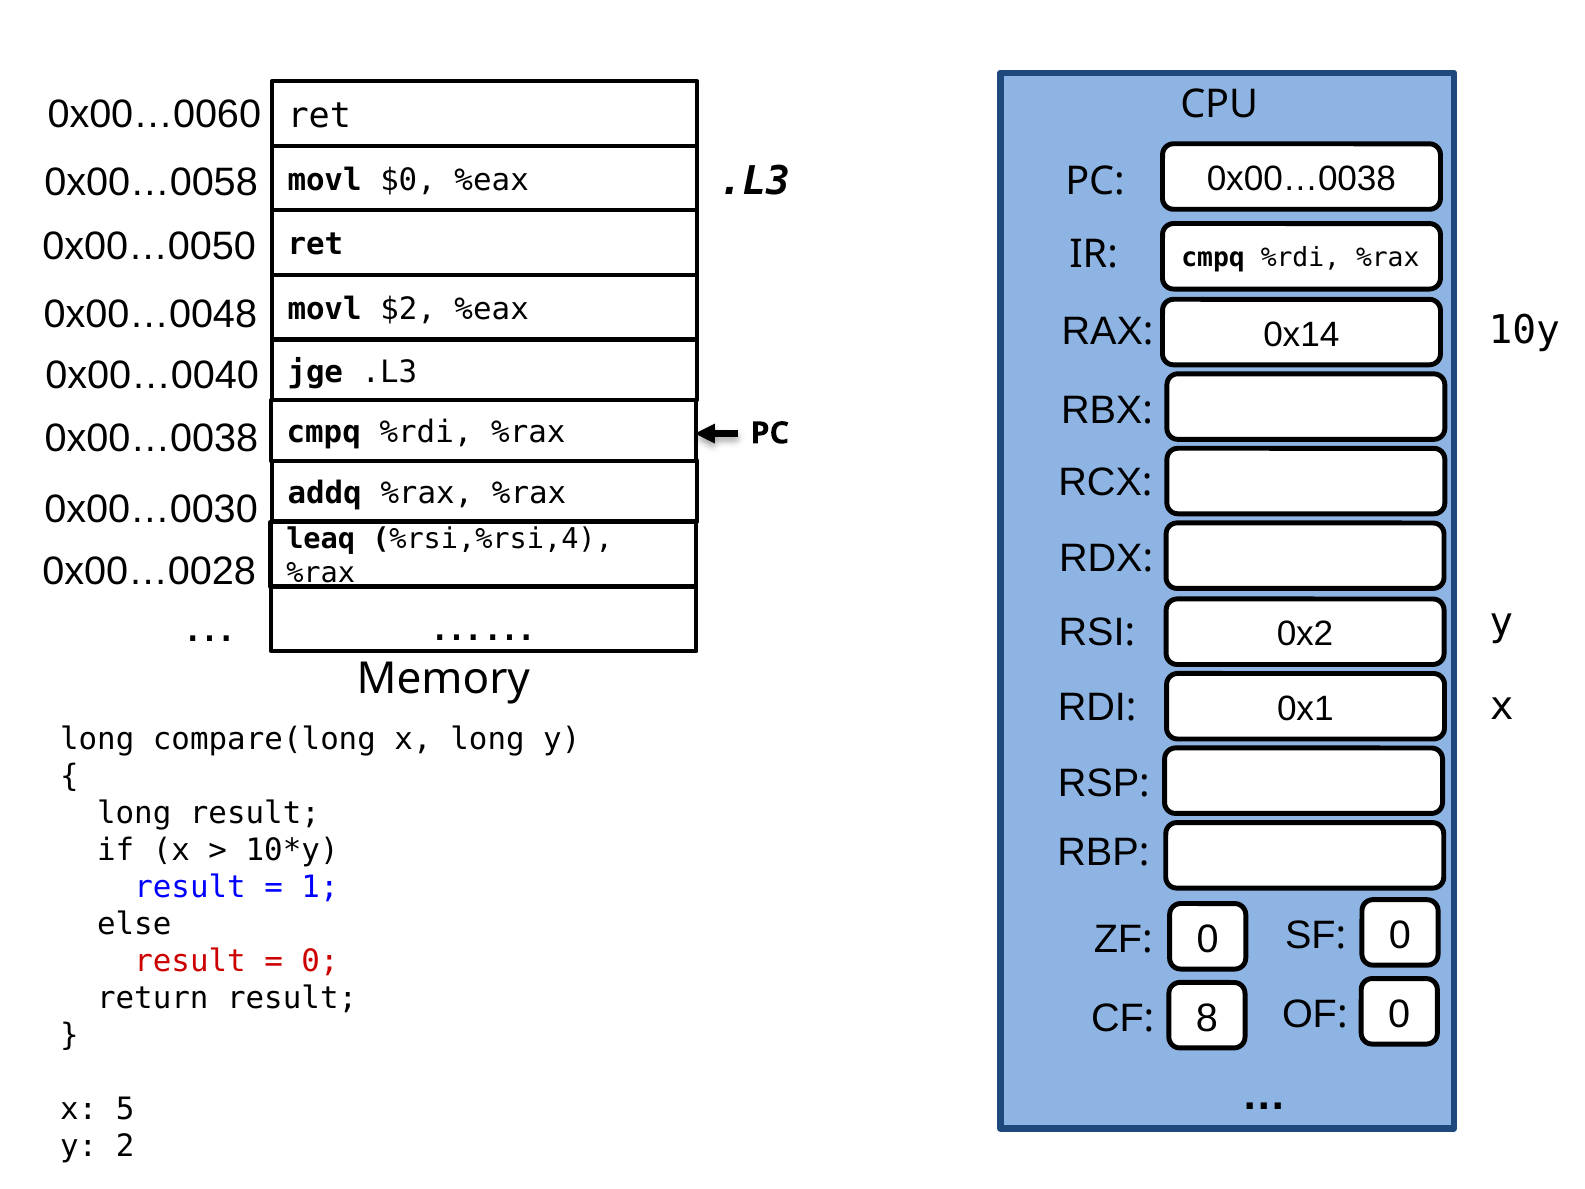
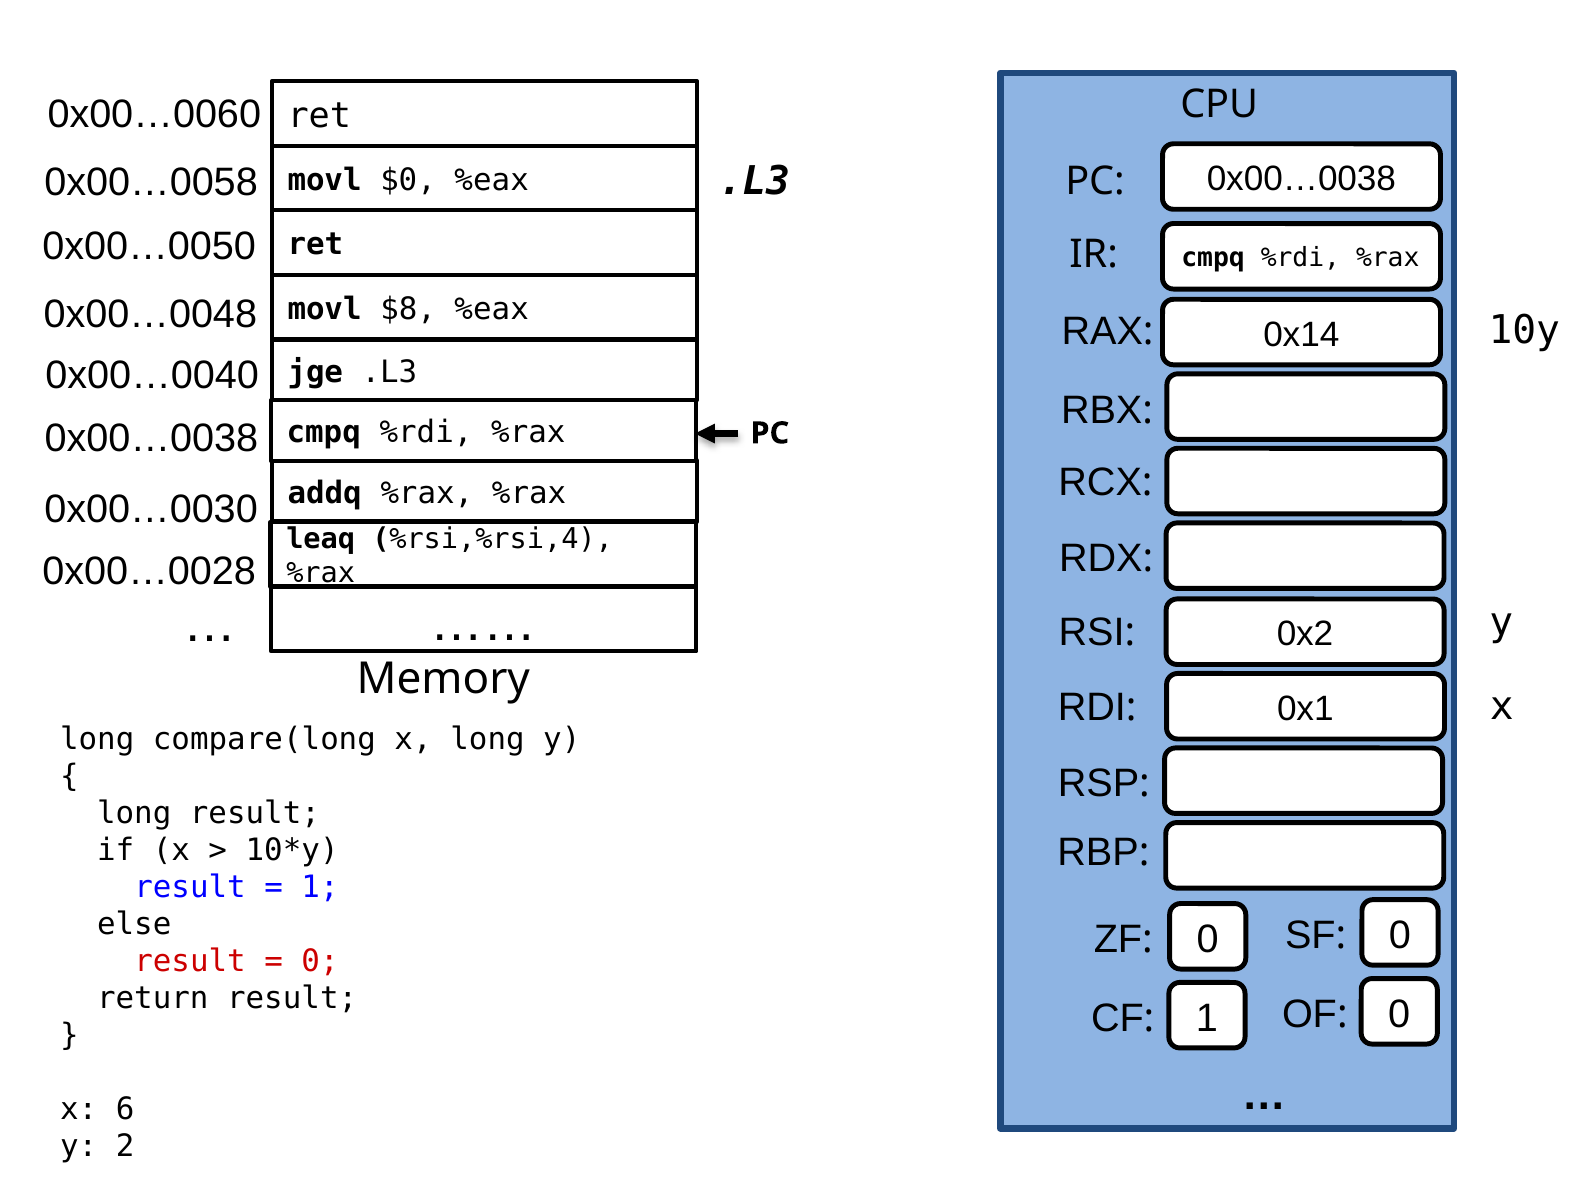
$2: $2 -> $8 (408, 309)
8: 8 -> 1 (1207, 1018)
5: 5 -> 6 (125, 1110)
